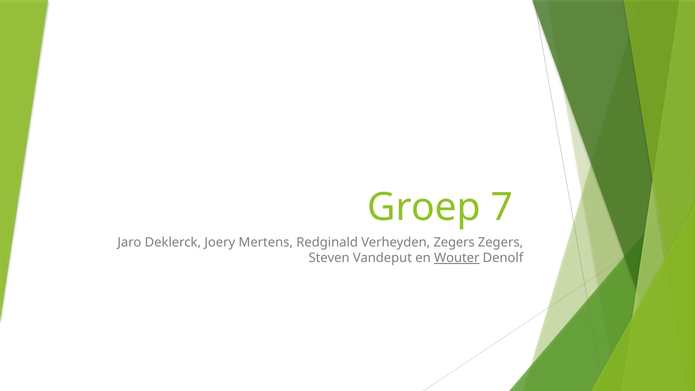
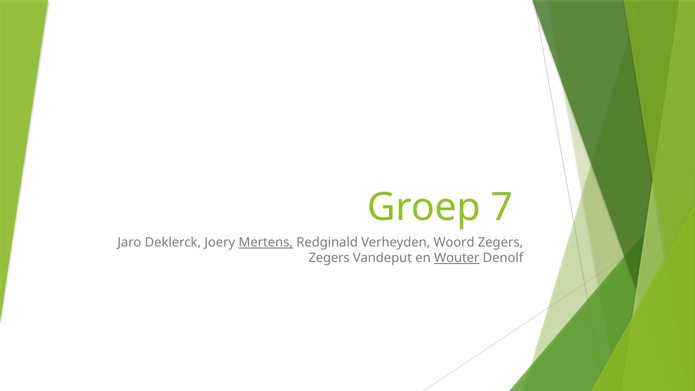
Mertens underline: none -> present (266, 242)
Verheyden Zegers: Zegers -> Woord (454, 242)
Steven: Steven -> Zegers (329, 258)
